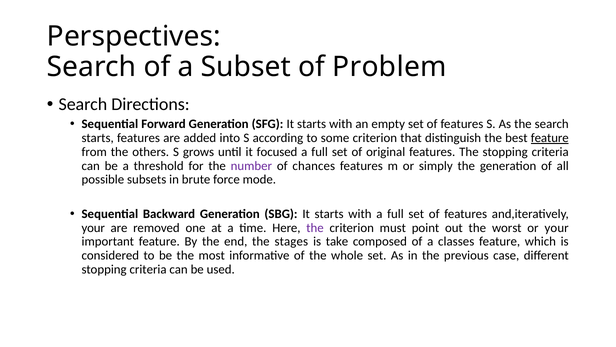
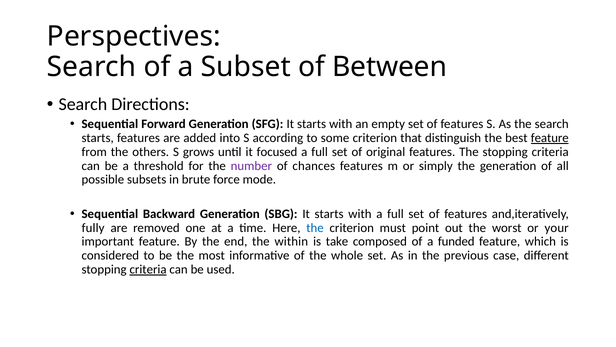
Problem: Problem -> Between (390, 67)
your: your -> fully (93, 227)
the colour: purple -> blue (315, 227)
stages: stages -> within (291, 241)
classes: classes -> funded (456, 241)
criteria underline: none -> present (148, 269)
